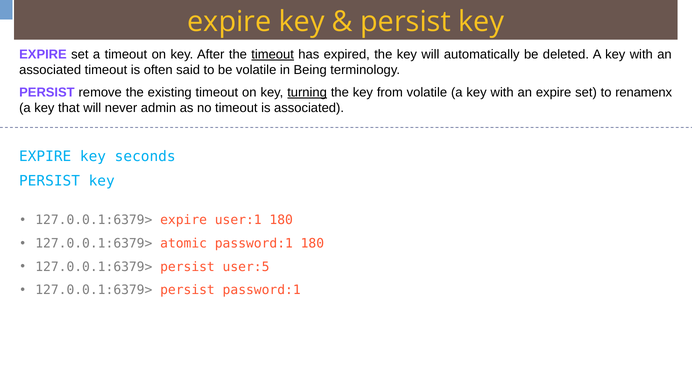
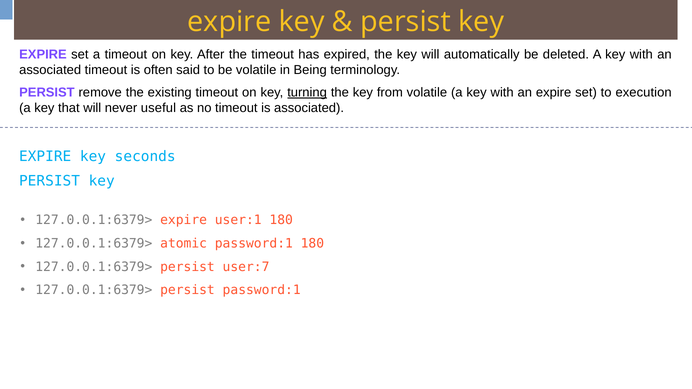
timeout underline: present -> none (273, 54)
renamenx: renamenx -> execution (644, 93)
admin: admin -> useful (158, 108)
user:5: user:5 -> user:7 (246, 267)
